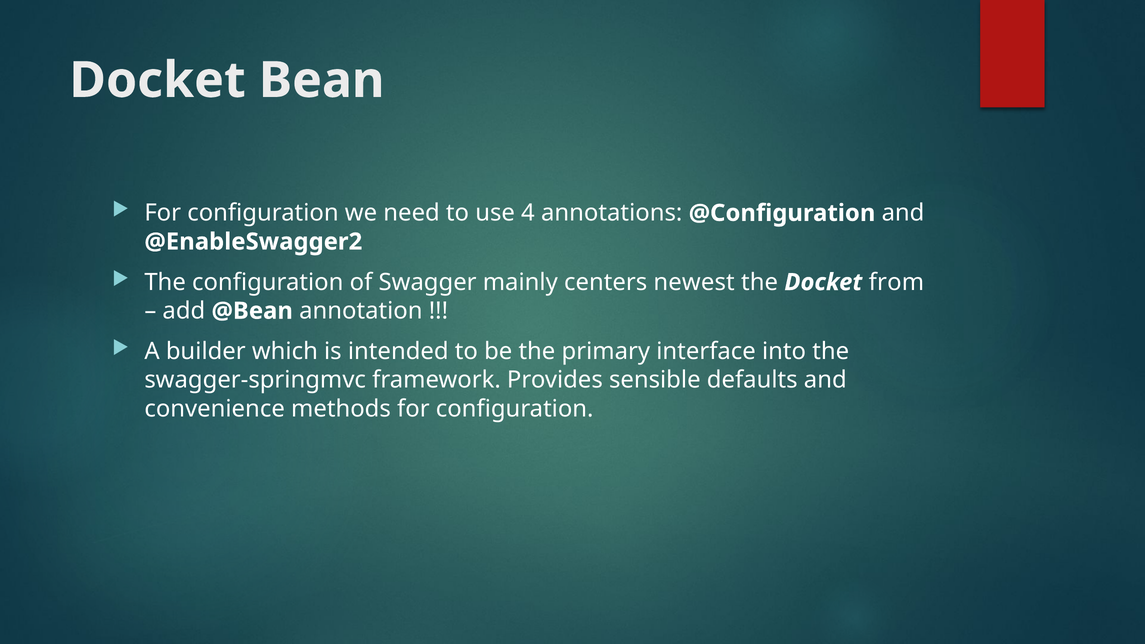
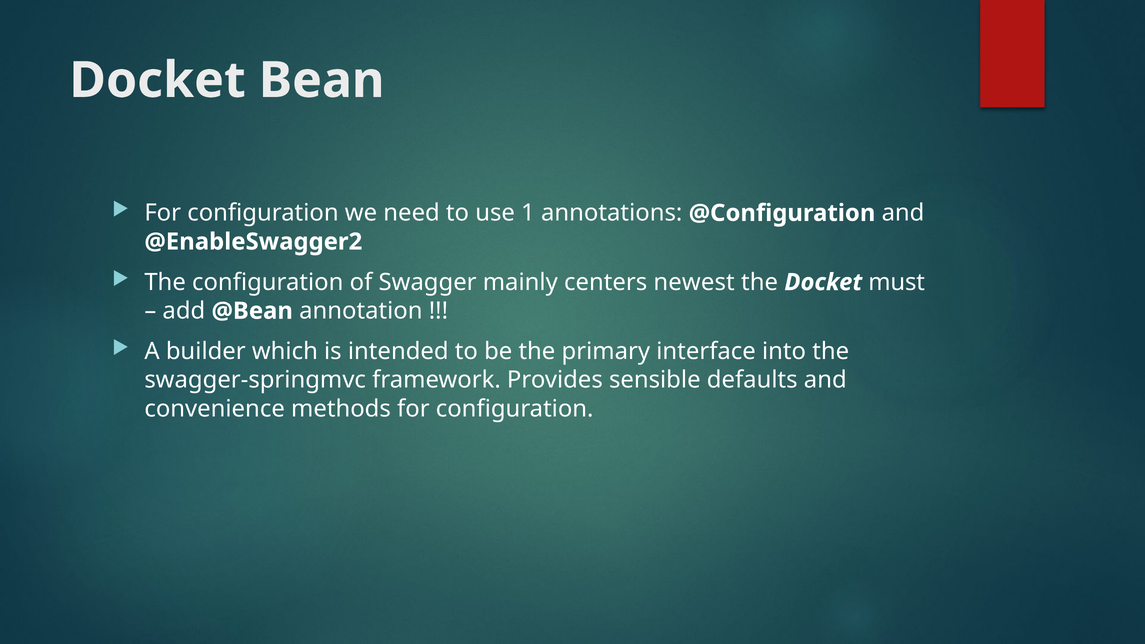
4: 4 -> 1 (528, 213)
from: from -> must (897, 282)
